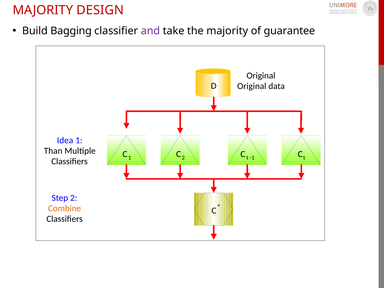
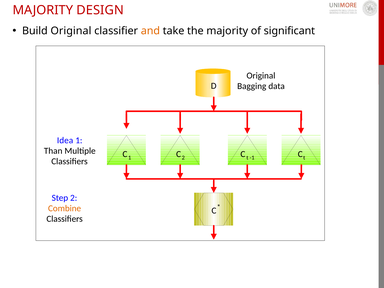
Build Bagging: Bagging -> Original (71, 31)
and colour: purple -> orange (150, 31)
guarantee: guarantee -> significant (289, 31)
Original: Original -> Bagging (252, 86)
